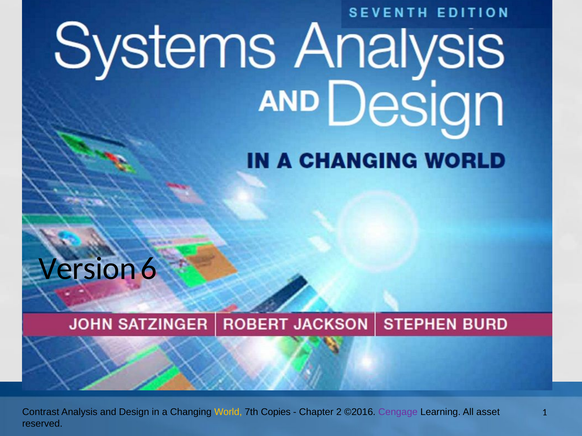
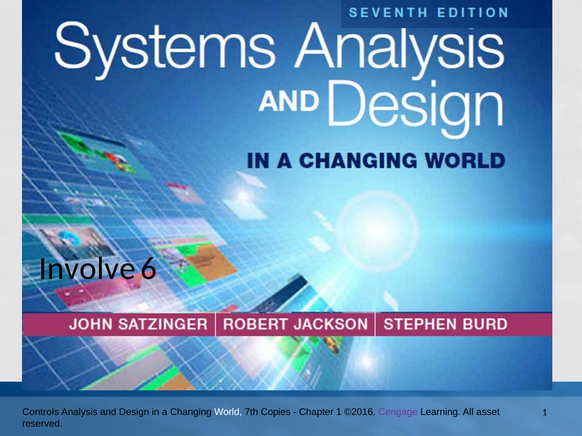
Version: Version -> Involve (87, 269)
Contrast: Contrast -> Controls (41, 413)
World colour: yellow -> white (228, 413)
Chapter 2: 2 -> 1 (339, 413)
